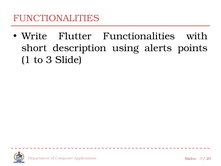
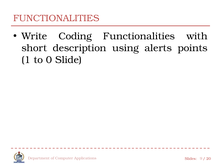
Flutter: Flutter -> Coding (75, 36)
3: 3 -> 0 (49, 60)
